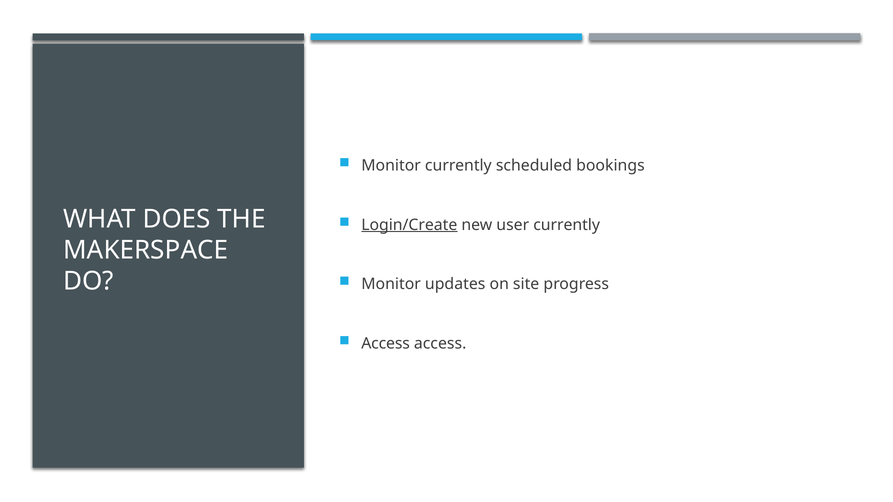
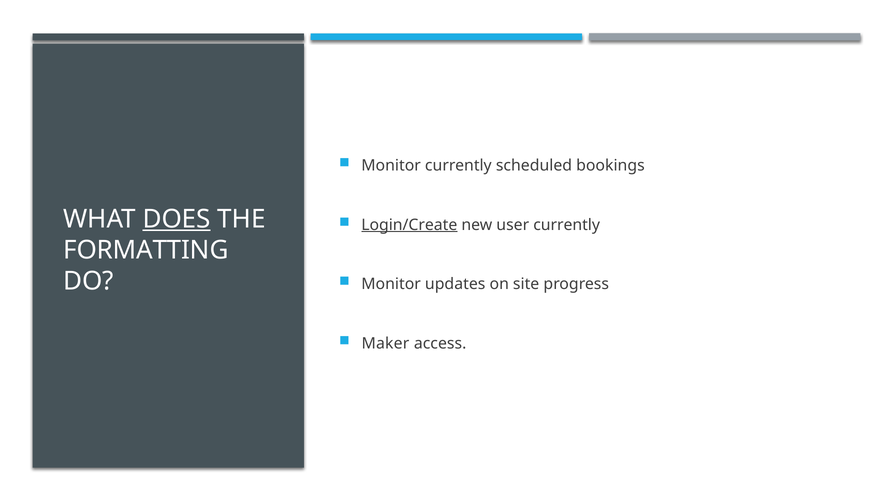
DOES underline: none -> present (177, 219)
MAKERSPACE: MAKERSPACE -> FORMATTING (146, 250)
Access: Access -> Maker (385, 344)
